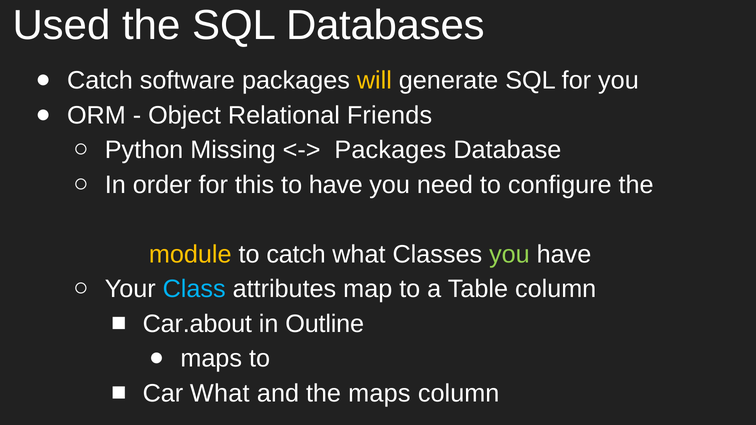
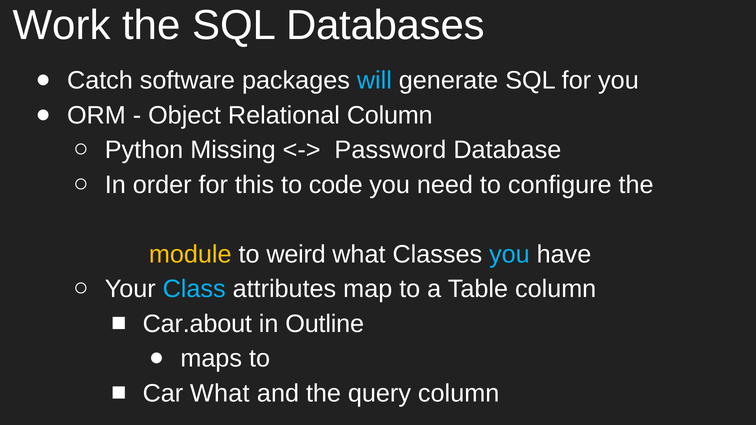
Used: Used -> Work (62, 25)
will colour: yellow -> light blue (374, 81)
Relational Friends: Friends -> Column (390, 115)
Packages: Packages -> Password (390, 150)
to have: have -> code (336, 185)
to catch: catch -> weird (296, 254)
you colour: light green -> light blue (509, 254)
the maps: maps -> query (379, 393)
